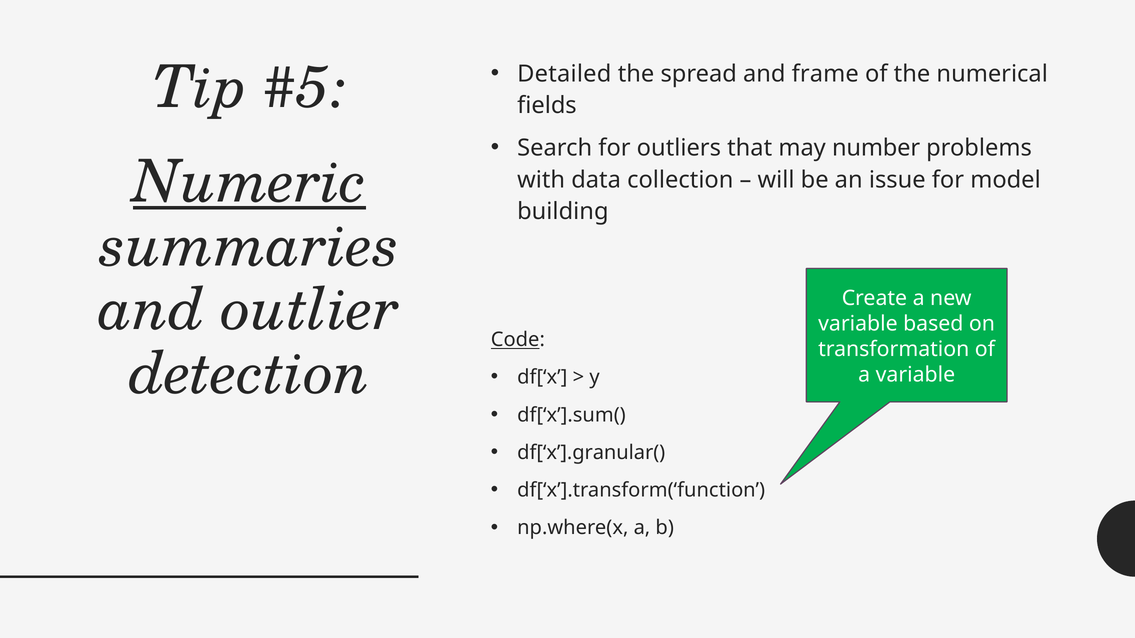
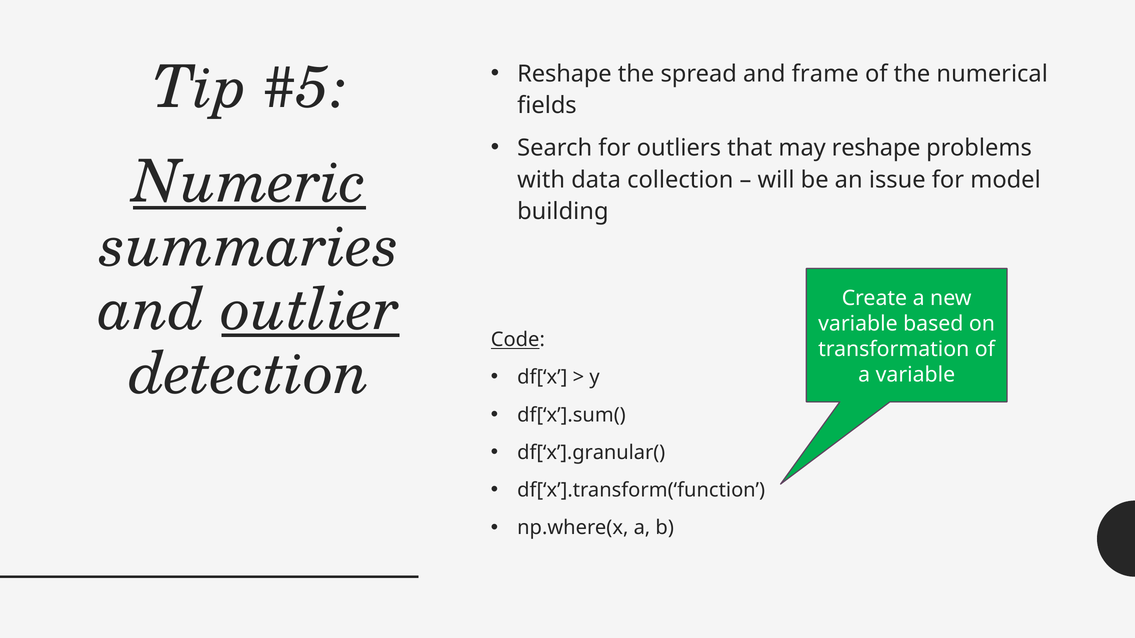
Detailed: Detailed -> Reshape (564, 74)
may number: number -> reshape (876, 148)
outlier underline: none -> present (311, 310)
